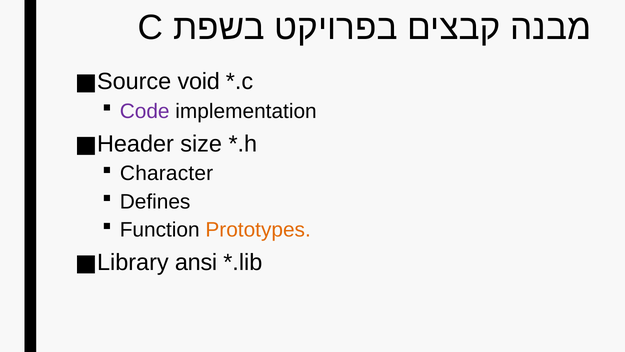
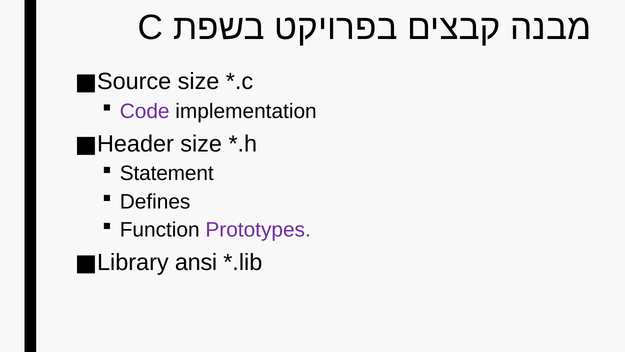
void: void -> size (199, 81)
Character: Character -> Statement (167, 173)
Prototypes colour: orange -> purple (258, 229)
